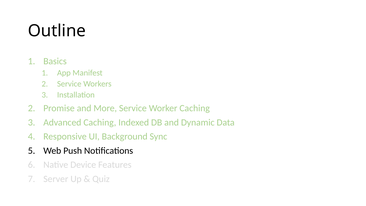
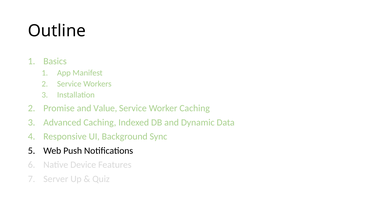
More: More -> Value (105, 108)
